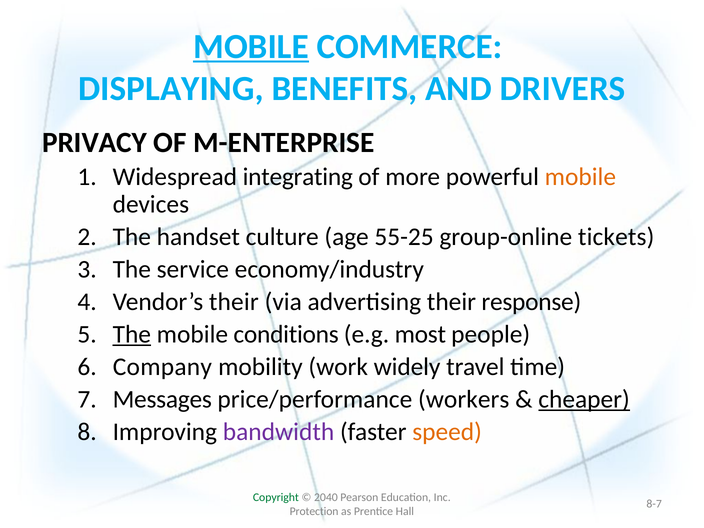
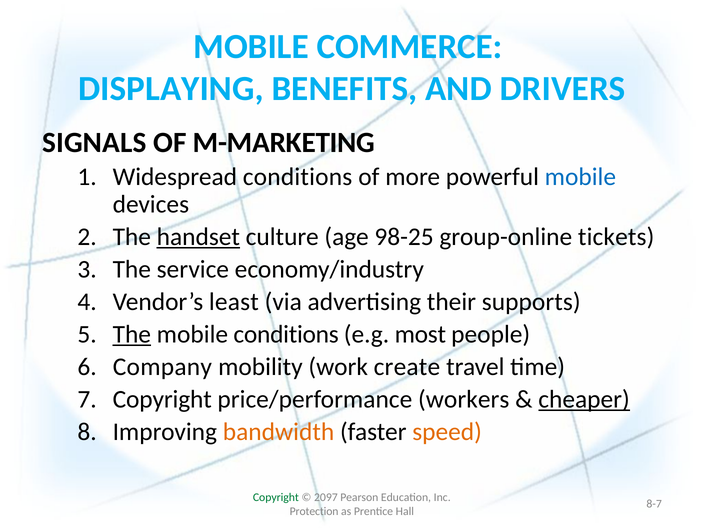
MOBILE underline: present -> none (251, 46)
PRIVACY: PRIVACY -> SIGNALS (94, 142)
M-ENTERPRISE: M-ENTERPRISE -> M-MARKETING (284, 142)
Widespread integrating: integrating -> conditions (298, 177)
mobile colour: orange -> blue (580, 177)
handset underline: none -> present (198, 237)
55-25: 55-25 -> 98-25 (404, 237)
Vendor’s their: their -> least (234, 302)
response: response -> supports (531, 302)
widely: widely -> create (407, 367)
Messages: Messages -> Copyright (162, 400)
bandwidth colour: purple -> orange (279, 432)
2040: 2040 -> 2097 (326, 497)
